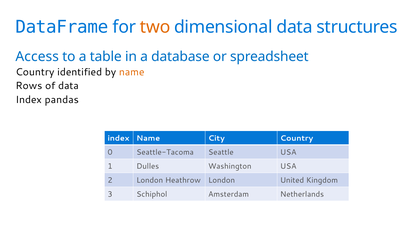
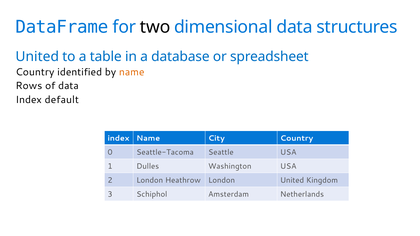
two colour: orange -> black (155, 27)
Access: Access -> United (37, 57)
pandas: pandas -> default (62, 100)
